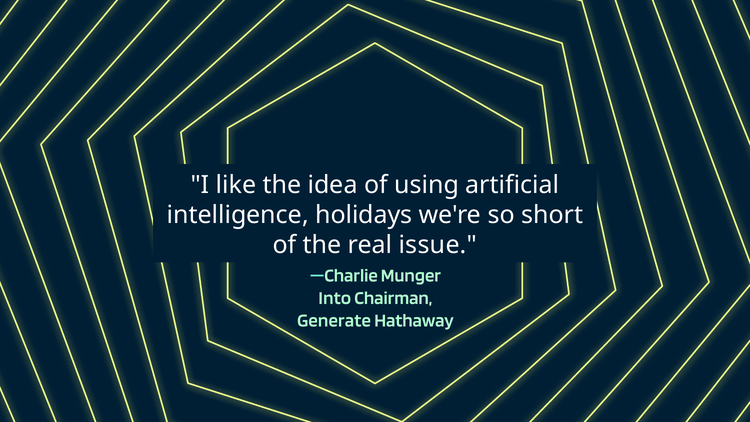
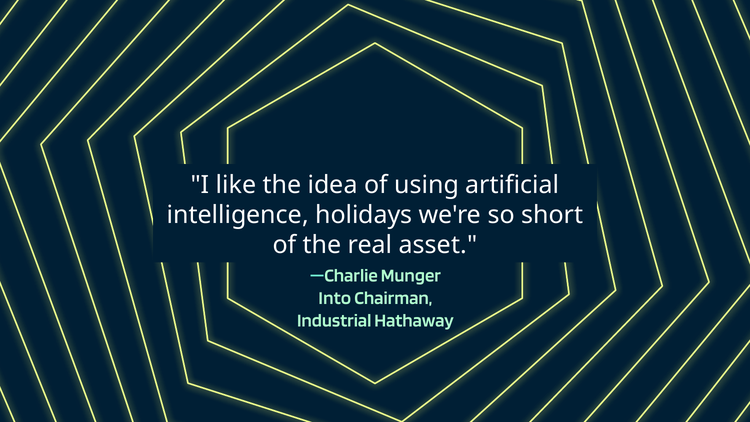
issue: issue -> asset (438, 245)
Generate: Generate -> Industrial (334, 320)
